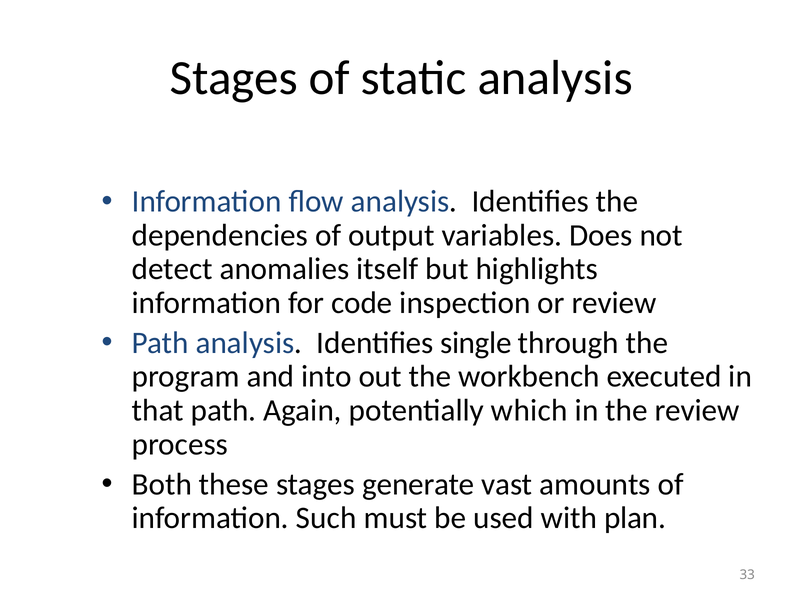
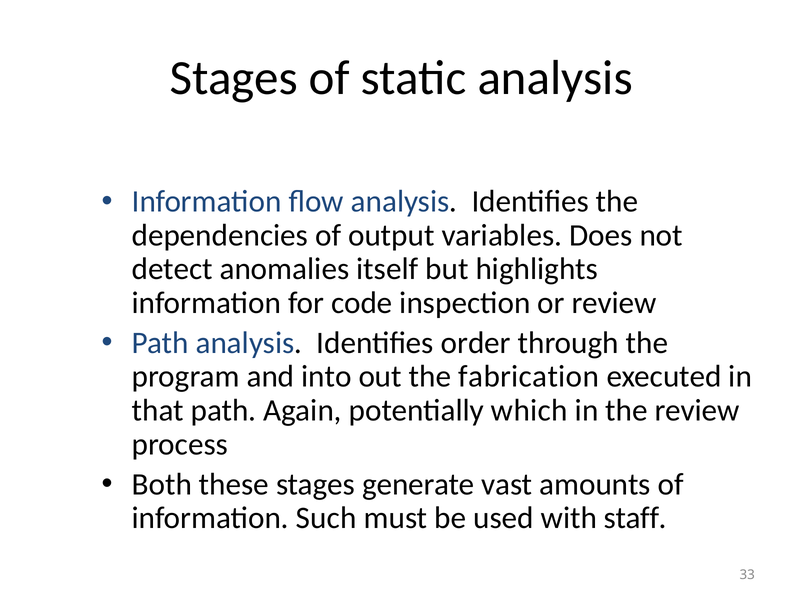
single: single -> order (476, 342)
workbench: workbench -> fabrication (529, 376)
plan: plan -> staff (635, 517)
